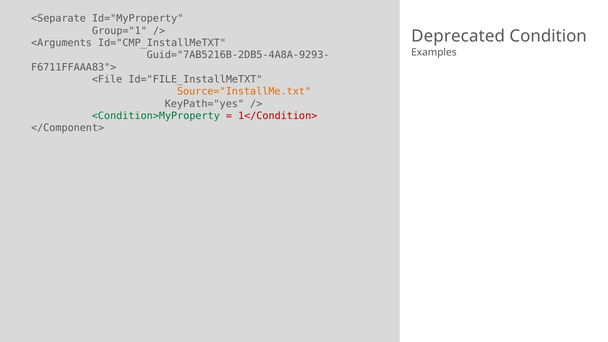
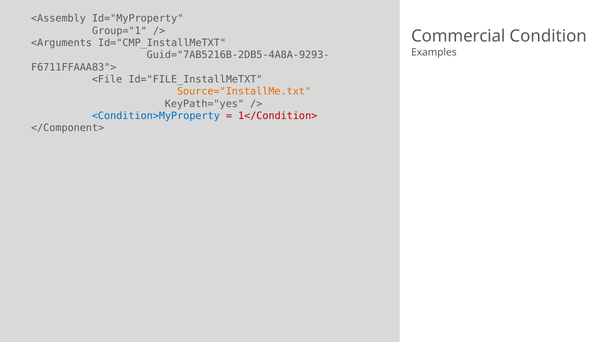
<Separate: <Separate -> <Assembly (58, 19)
Deprecated: Deprecated -> Commercial (458, 36)
<Condition>MyProperty colour: green -> blue (156, 116)
